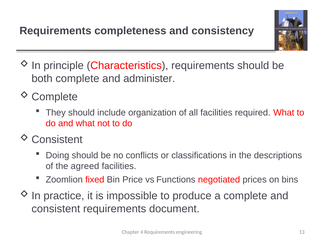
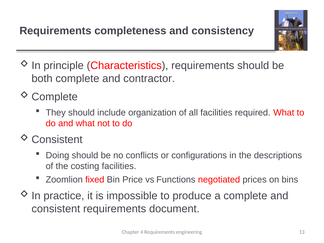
administer: administer -> contractor (149, 78)
classifications: classifications -> configurations (199, 155)
agreed: agreed -> costing (85, 166)
